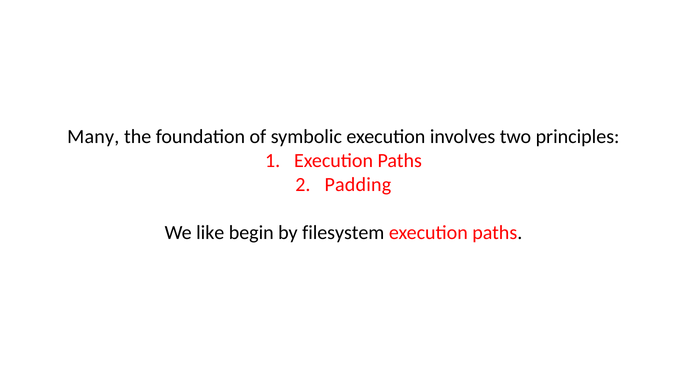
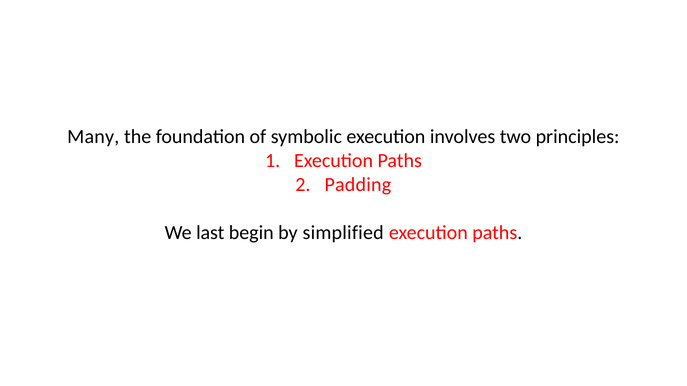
like: like -> last (210, 233)
filesystem: filesystem -> simplified (343, 233)
